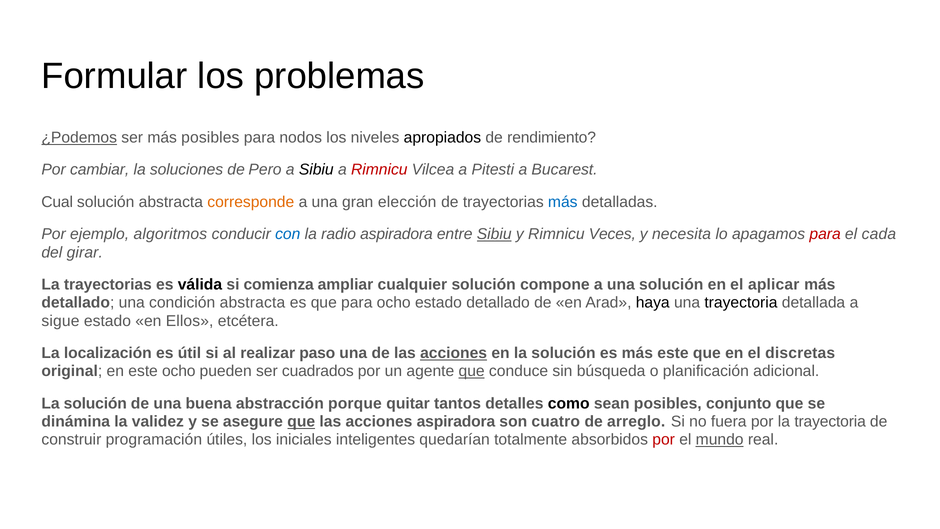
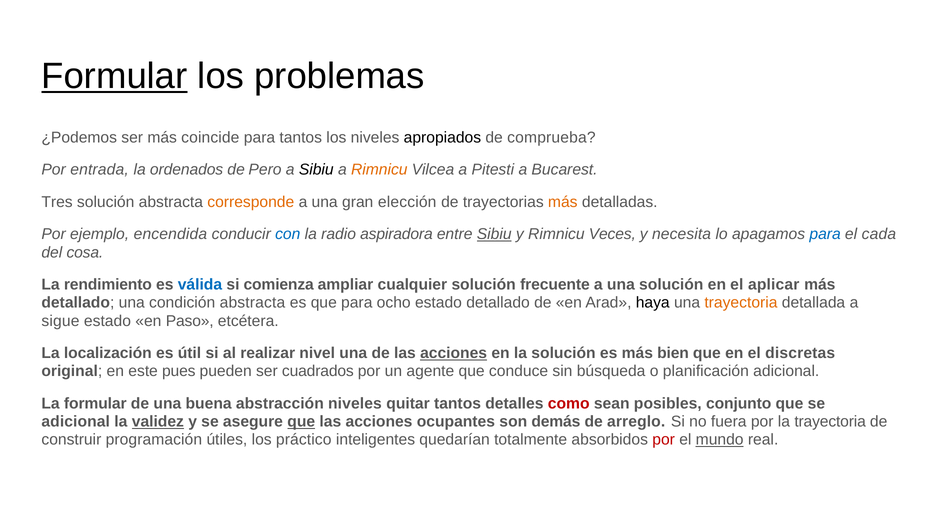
Formular underline: none -> present (114, 76)
¿Podemos underline: present -> none (79, 138)
más posibles: posibles -> coincide (210, 138)
para nodos: nodos -> tantos (301, 138)
rendimiento: rendimiento -> comprueba (551, 138)
cambiar: cambiar -> entrada (100, 170)
soluciones: soluciones -> ordenados (187, 170)
Rimnicu colour: red -> orange (379, 170)
Cual: Cual -> Tres (57, 202)
más colour: blue -> orange (563, 202)
algoritmos: algoritmos -> encendida (170, 234)
para colour: red -> blue (825, 234)
girar: girar -> cosa (85, 252)
La trayectorias: trayectorias -> rendimiento (108, 284)
válida colour: black -> blue (200, 284)
compone: compone -> frecuente (555, 284)
trayectoria colour: black -> orange (741, 303)
Ellos: Ellos -> Paso (190, 321)
paso: paso -> nivel (317, 353)
más este: este -> bien (673, 353)
este ocho: ocho -> pues (179, 371)
que underline: present -> none (472, 371)
solución: solución -> formular (95, 403)
abstracción porque: porque -> niveles (355, 403)
como colour: black -> red (569, 403)
dinámina: dinámina -> adicional (76, 421)
validez underline: none -> present (158, 421)
acciones aspiradora: aspiradora -> ocupantes (456, 421)
cuatro: cuatro -> demás (556, 421)
iniciales: iniciales -> práctico (304, 440)
